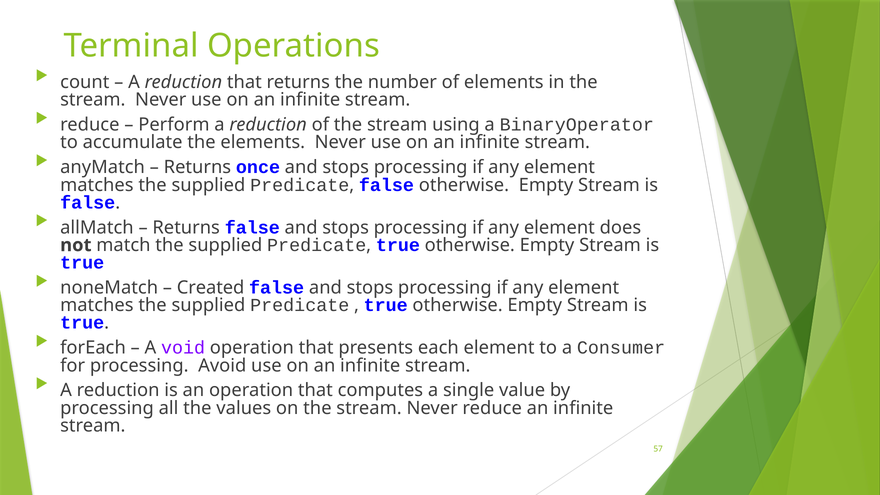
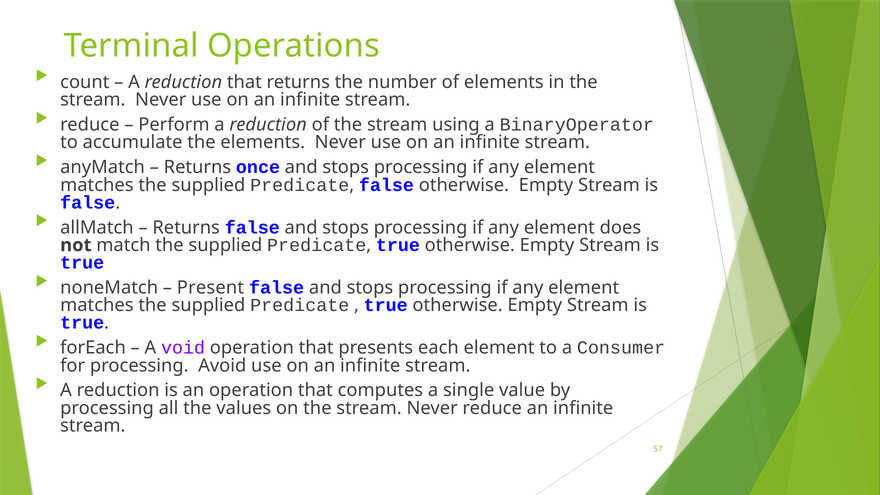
Created: Created -> Present (210, 288)
